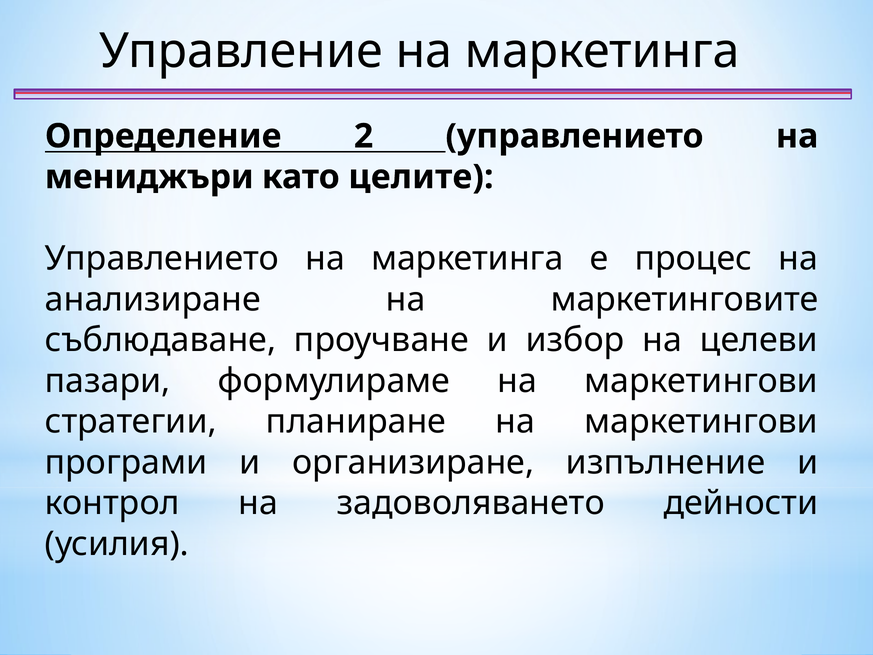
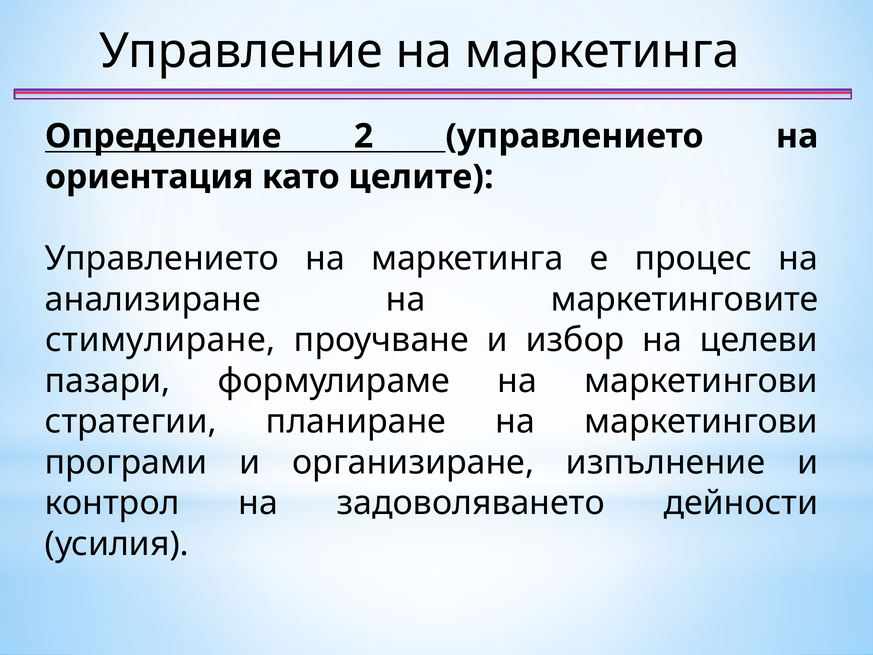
мениджъри: мениджъри -> ориентация (149, 177)
съблюдаване: съблюдаване -> стимулиране (160, 340)
